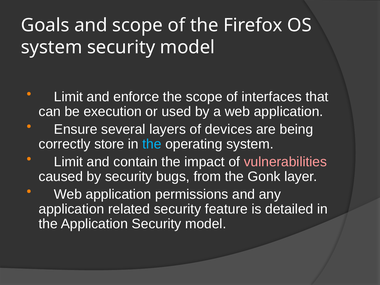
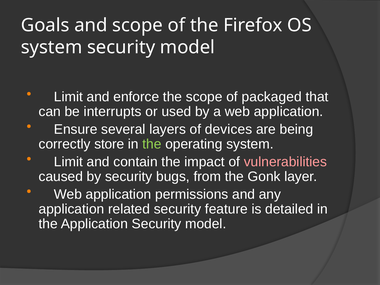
interfaces: interfaces -> packaged (272, 97)
execution: execution -> interrupts (113, 112)
the colour: light blue -> light green (152, 144)
